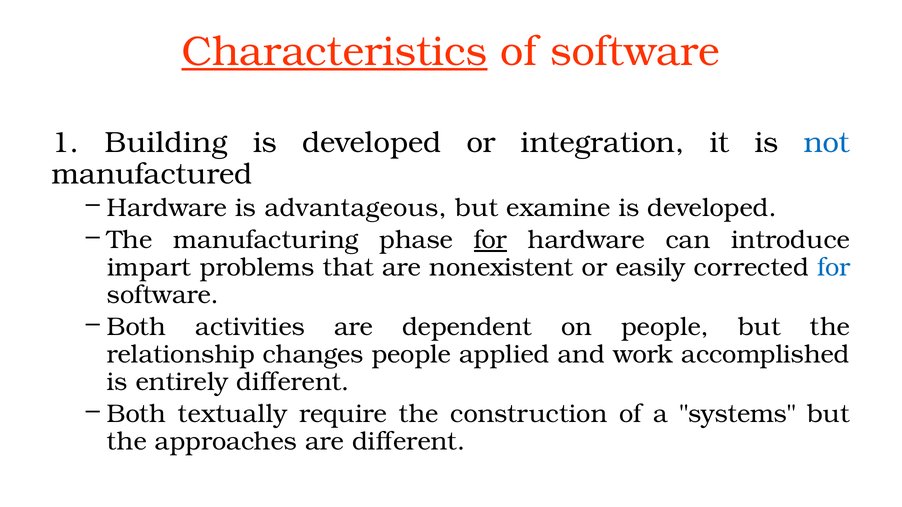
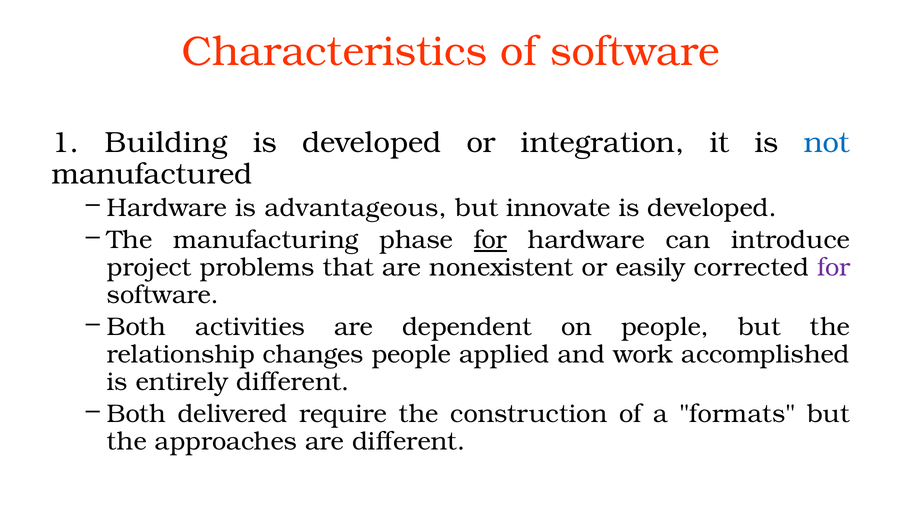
Characteristics underline: present -> none (334, 52)
examine: examine -> innovate (558, 208)
impart: impart -> project (149, 268)
for colour: blue -> purple (834, 268)
textually: textually -> delivered (233, 414)
systems: systems -> formats (737, 414)
